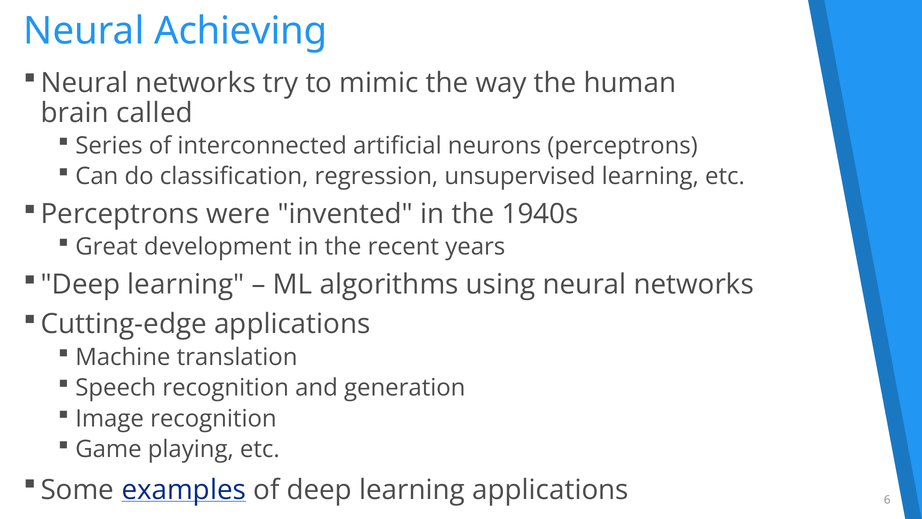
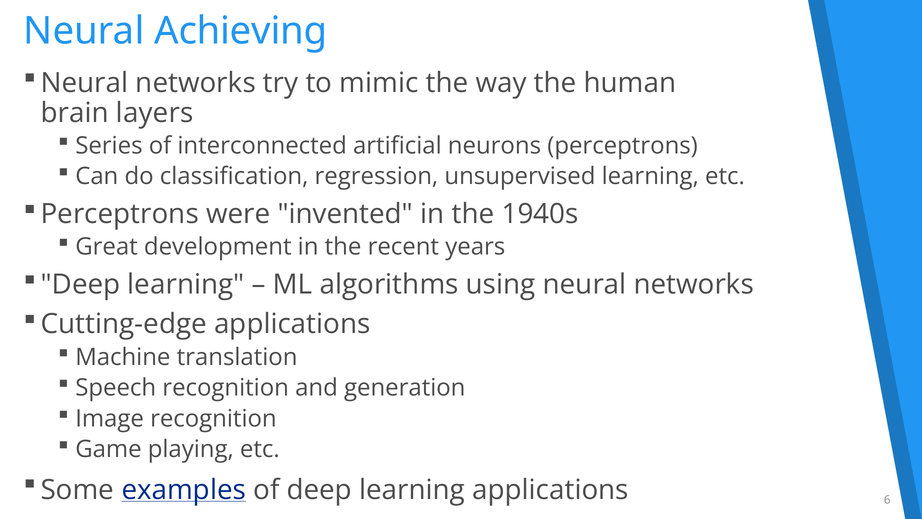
called: called -> layers (155, 113)
